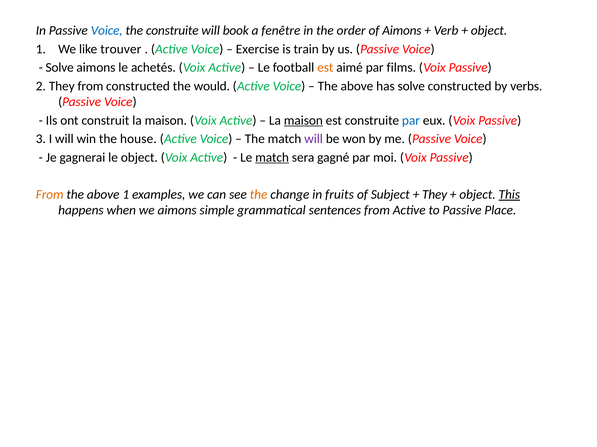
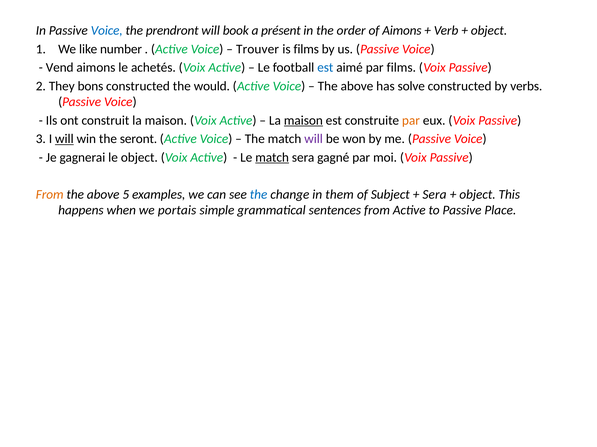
the construite: construite -> prendront (172, 31)
fenêtre: fenêtre -> présent (281, 31)
trouver: trouver -> number (121, 49)
Exercise: Exercise -> Trouver (258, 49)
is train: train -> films (306, 49)
Solve: Solve -> Vend (60, 68)
est colour: orange -> blue (325, 68)
They from: from -> bons (90, 86)
par colour: blue -> orange (411, 121)
will underline: none -> present (64, 139)
house: house -> seront (138, 139)
above 1: 1 -> 5 (126, 195)
the colour: orange -> blue (259, 195)
fruits: fruits -> them (339, 195)
They: They -> Sera (434, 195)
This underline: present -> none (509, 195)
we aimons: aimons -> portais (177, 211)
